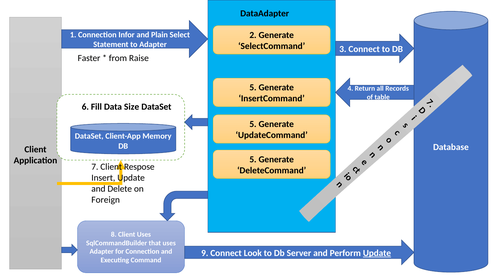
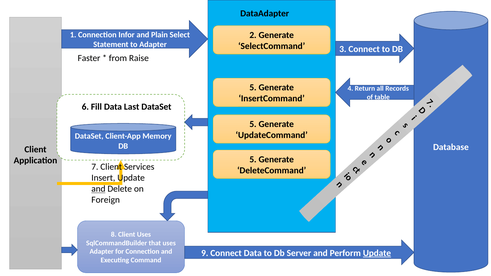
Size: Size -> Last (132, 107)
Respose: Respose -> Services (139, 167)
and underline: none -> present (98, 189)
Connect Look: Look -> Data (253, 253)
